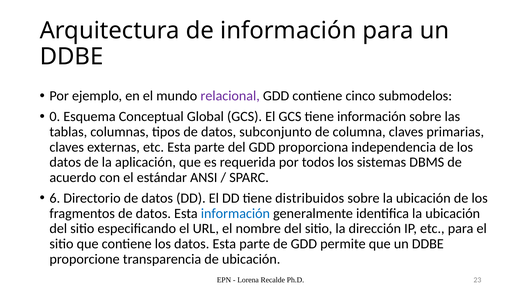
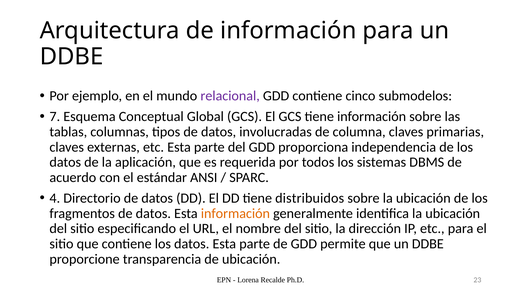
0: 0 -> 7 (55, 117)
subconjunto: subconjunto -> involucradas (276, 132)
6: 6 -> 4 (55, 198)
información colour: blue -> orange (235, 213)
